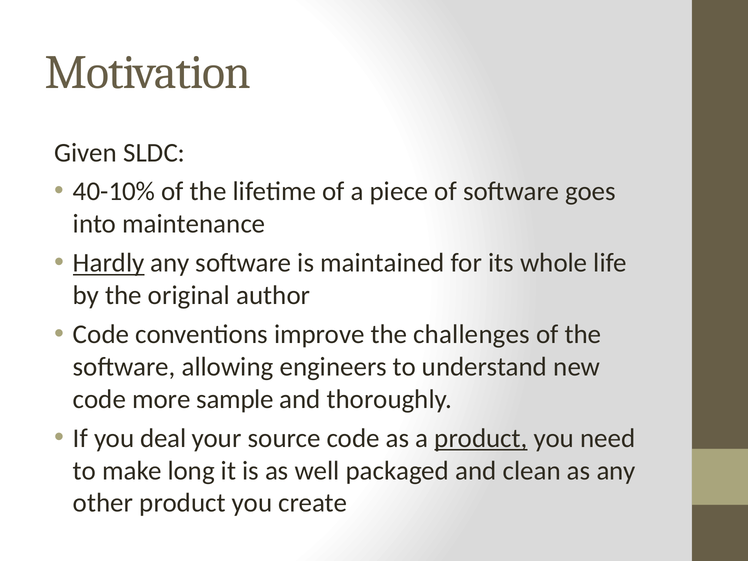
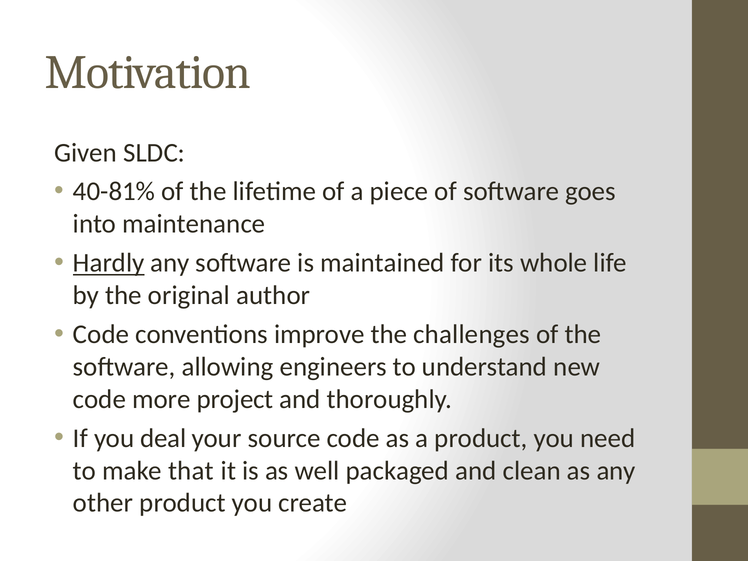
40-10%: 40-10% -> 40-81% (114, 192)
sample: sample -> project (235, 399)
product underline: present -> none (481, 438)
long: long -> that (191, 471)
